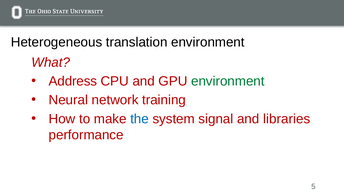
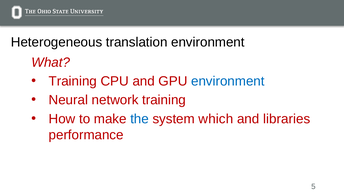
Address: Address -> Training (73, 81)
environment colour: green -> blue (228, 81)
signal: signal -> which (216, 119)
